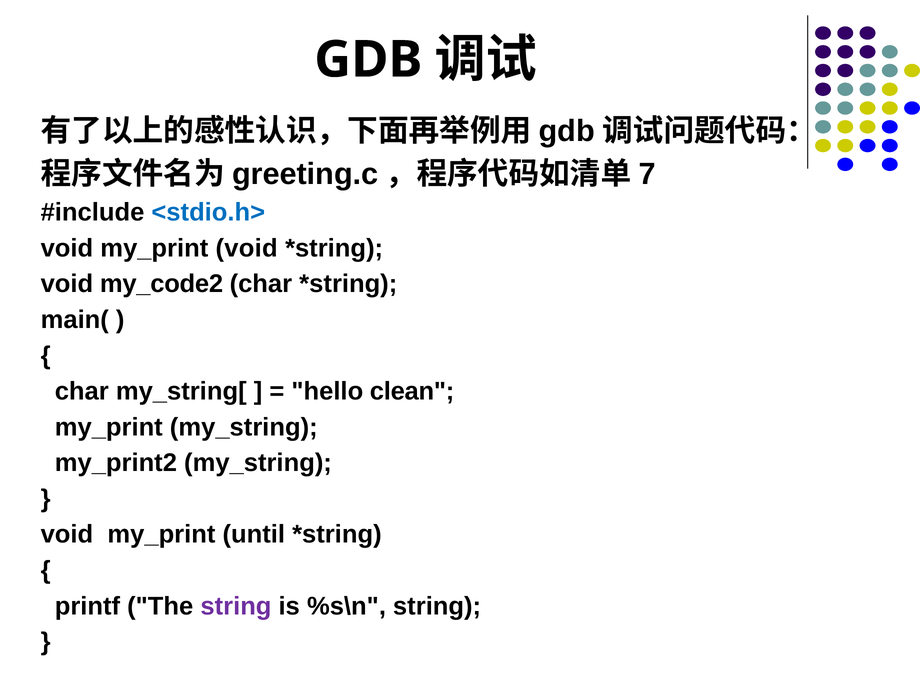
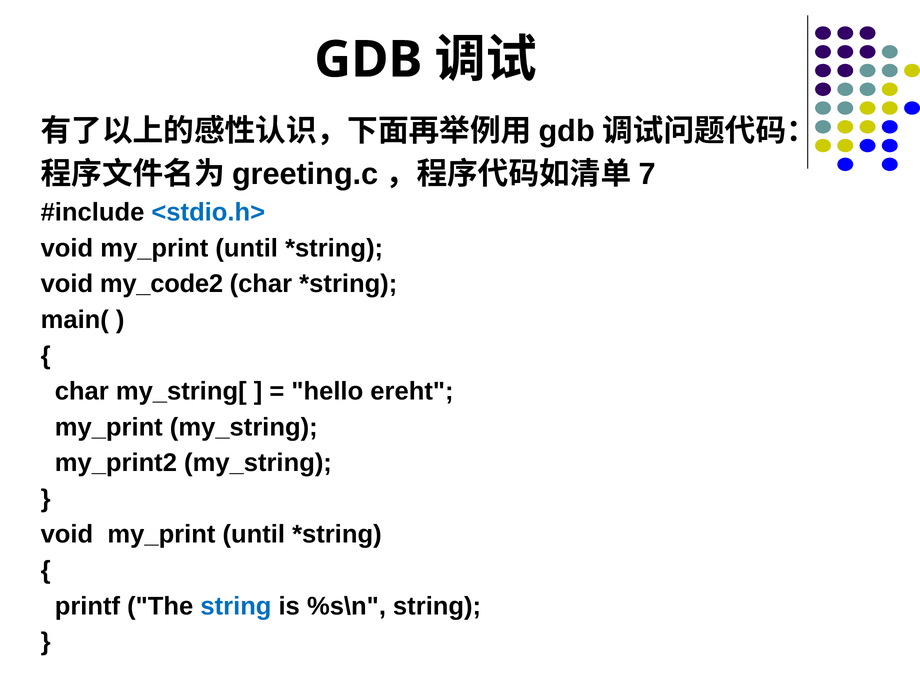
void: void -> until (247, 248)
clean: clean -> ereht (412, 391)
string colour: purple -> blue (236, 606)
